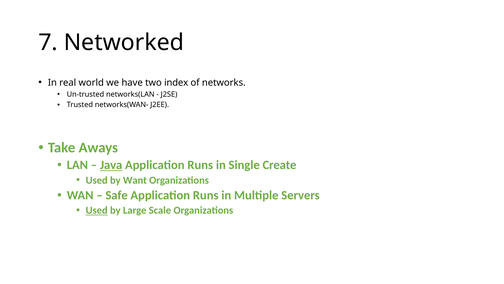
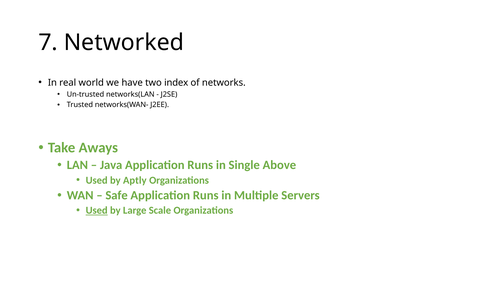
Java underline: present -> none (111, 165)
Create: Create -> Above (279, 165)
Want: Want -> Aptly (135, 180)
